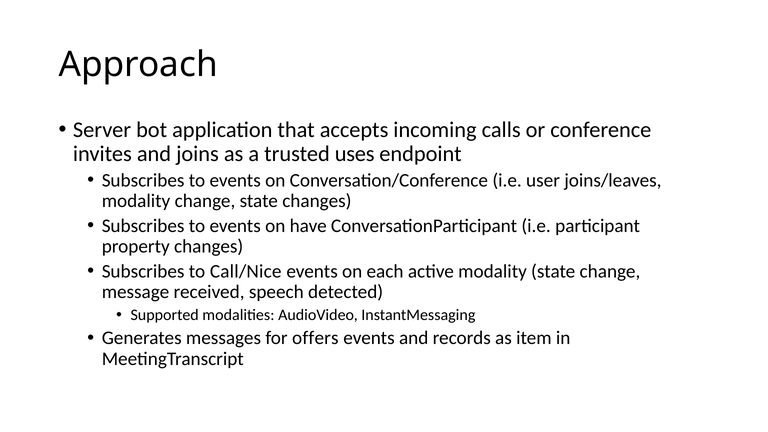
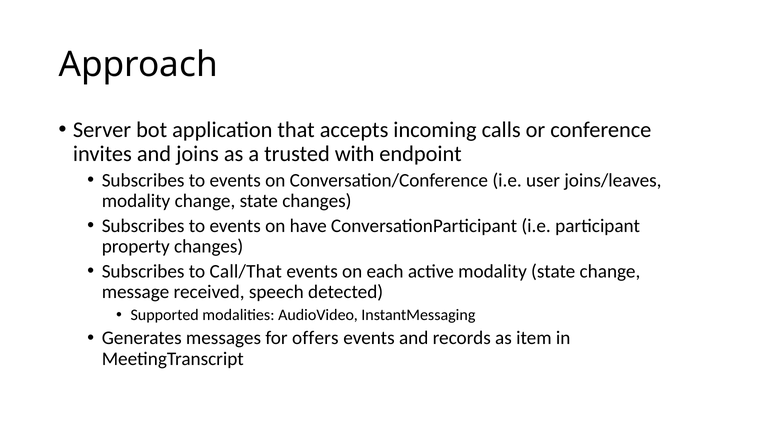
uses: uses -> with (355, 154)
Call/Nice: Call/Nice -> Call/That (246, 271)
